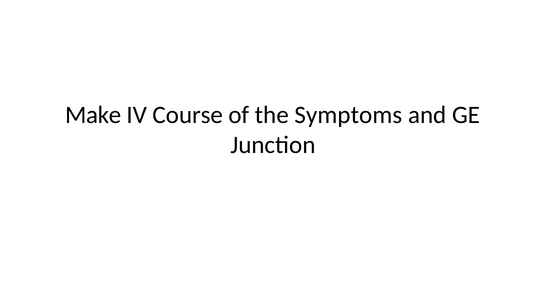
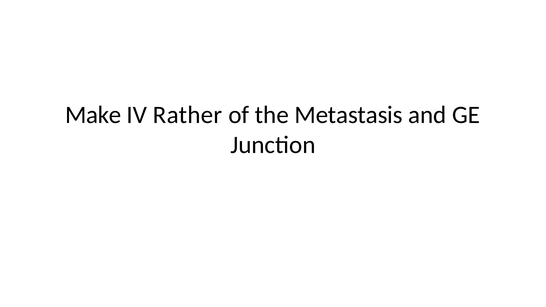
Course: Course -> Rather (188, 115)
Symptoms: Symptoms -> Metastasis (349, 115)
